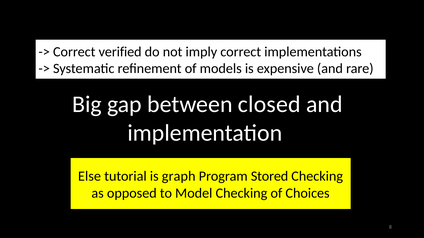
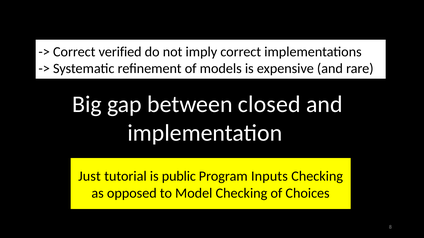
Else: Else -> Just (89, 177)
graph: graph -> public (179, 177)
Stored: Stored -> Inputs (269, 177)
